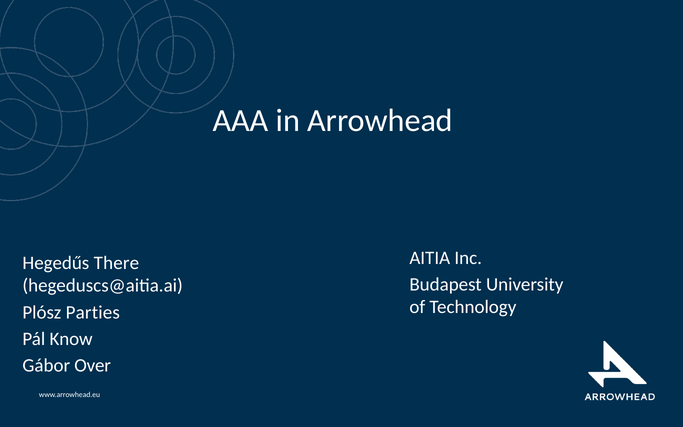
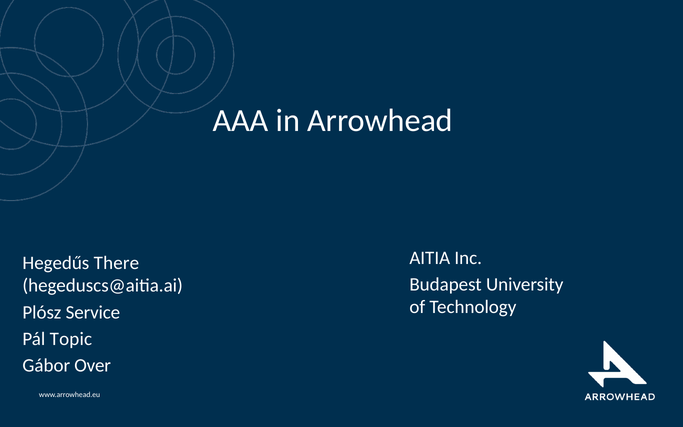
Parties: Parties -> Service (93, 312)
Know: Know -> Topic (71, 339)
